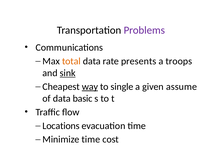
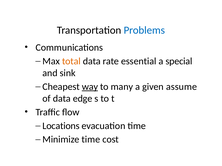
Problems colour: purple -> blue (144, 30)
presents: presents -> essential (139, 61)
troops: troops -> special (179, 61)
sink underline: present -> none (68, 73)
single: single -> many (122, 87)
basic: basic -> edge (83, 99)
